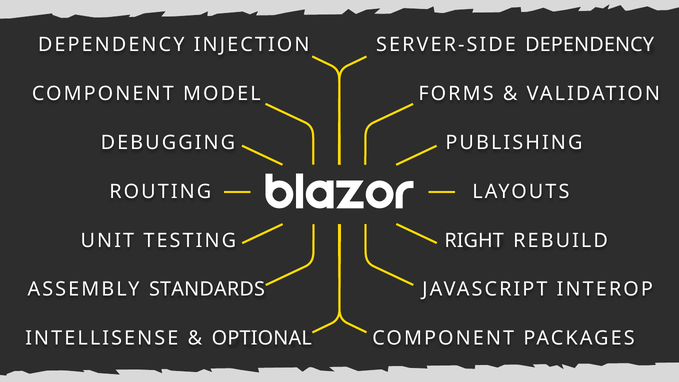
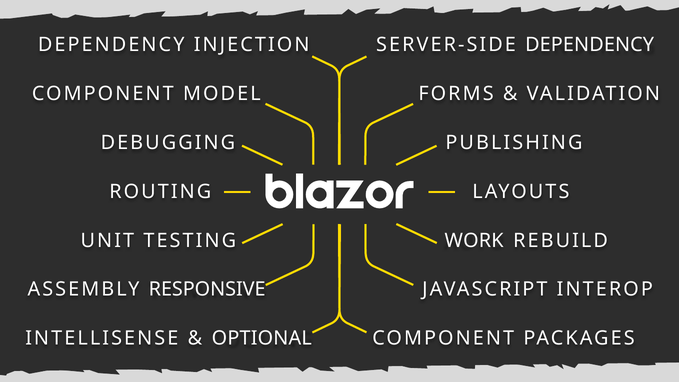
RIGHT: RIGHT -> WORK (474, 240)
STANDARDS: STANDARDS -> RESPONSIVE (207, 289)
